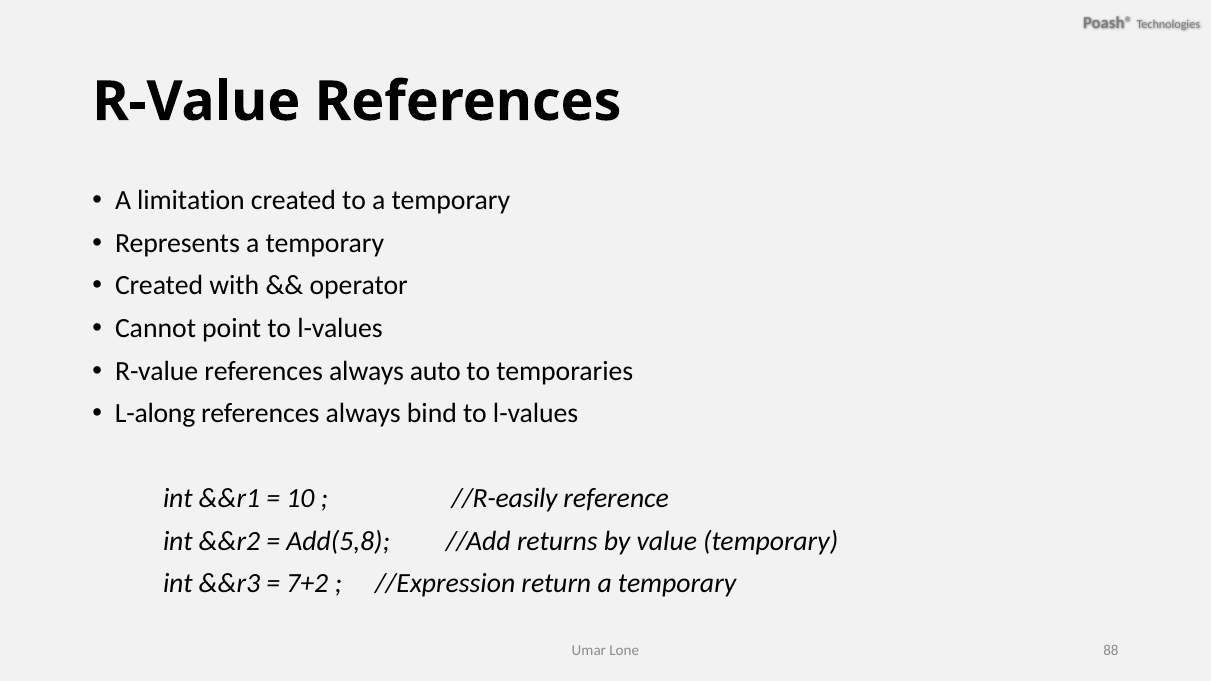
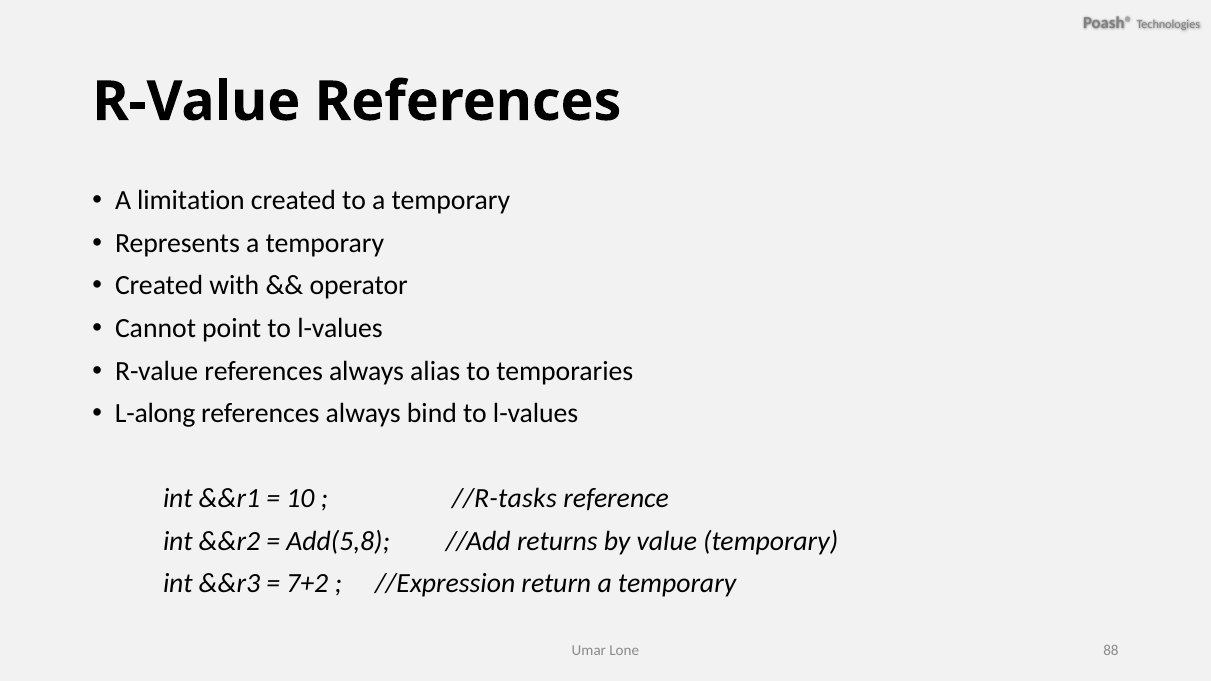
auto: auto -> alias (435, 371)
//R-easily: //R-easily -> //R-tasks (504, 499)
